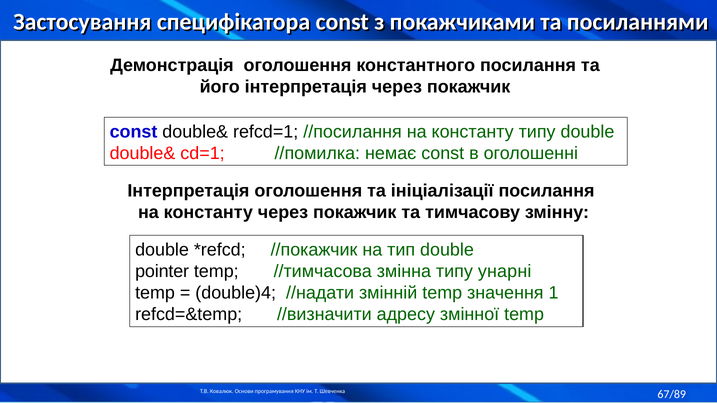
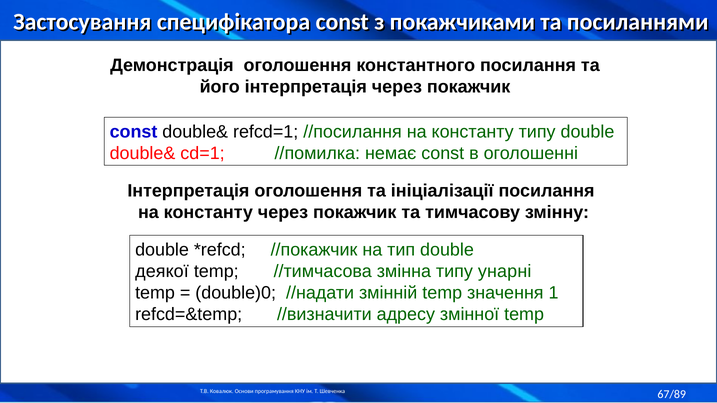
pointer: pointer -> деякої (162, 272)
double)4: double)4 -> double)0 (236, 293)
